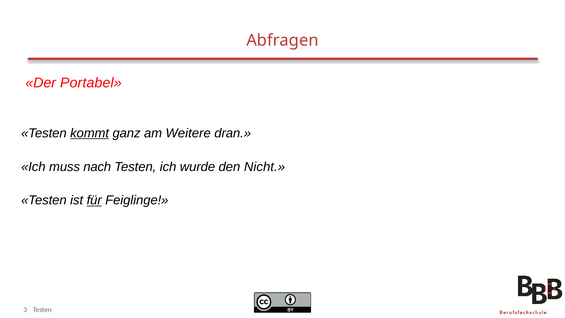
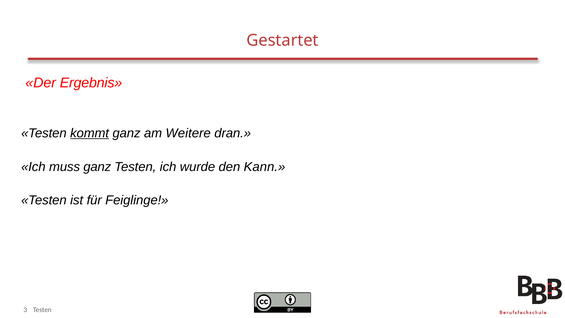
Abfragen: Abfragen -> Gestartet (283, 40)
Portabel: Portabel -> Ergebnis (91, 83)
muss nach: nach -> ganz (97, 167)
Nicht: Nicht -> Kann (265, 167)
für underline: present -> none (94, 200)
